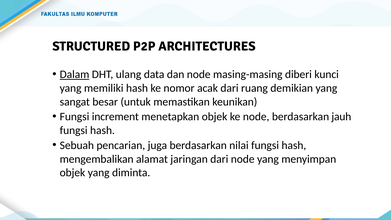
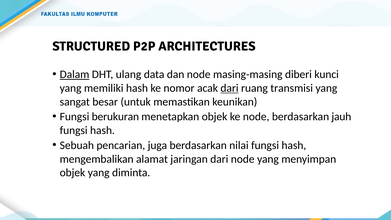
dari underline: none -> present (230, 88)
demikian: demikian -> transmisi (292, 88)
increment: increment -> berukuran (115, 117)
